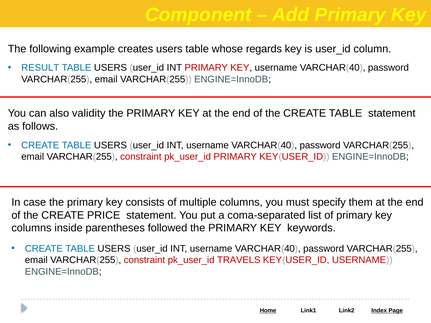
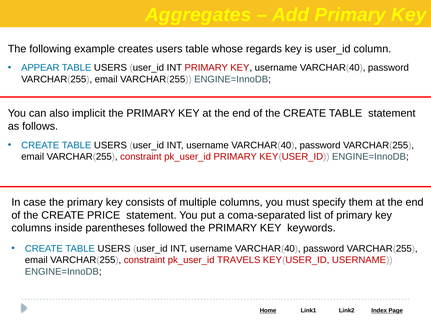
Component: Component -> Aggregates (198, 15)
RESULT: RESULT -> APPEAR (40, 68)
validity: validity -> implicit (89, 113)
